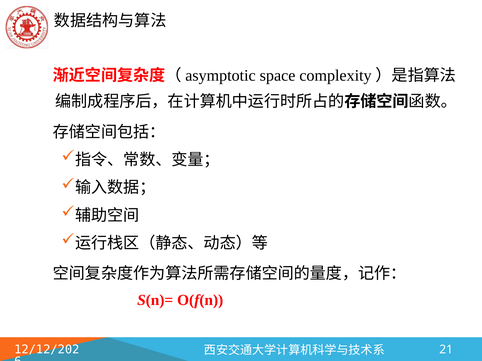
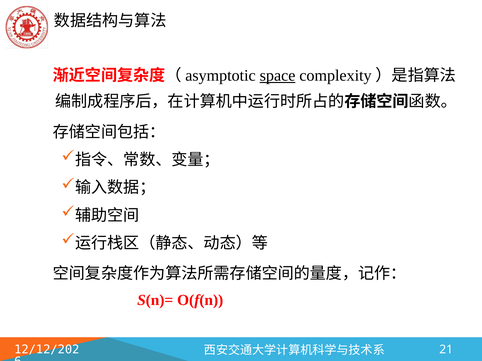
space underline: none -> present (278, 76)
